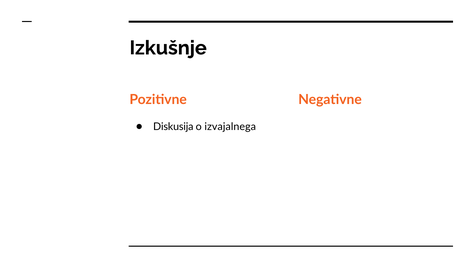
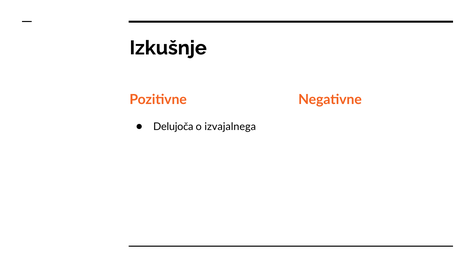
Diskusija: Diskusija -> Delujoča (173, 127)
